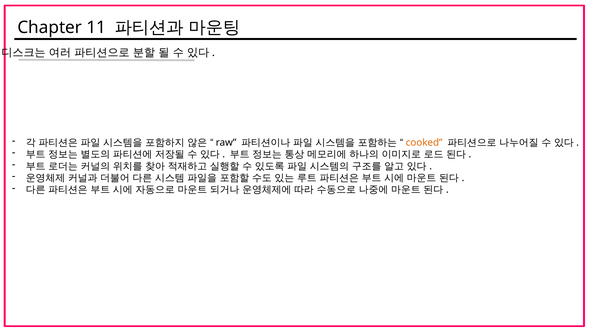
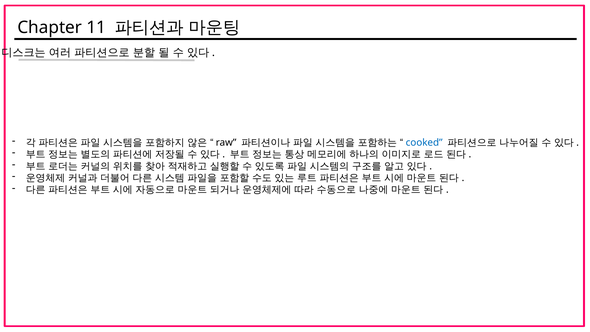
cooked colour: orange -> blue (424, 143)
